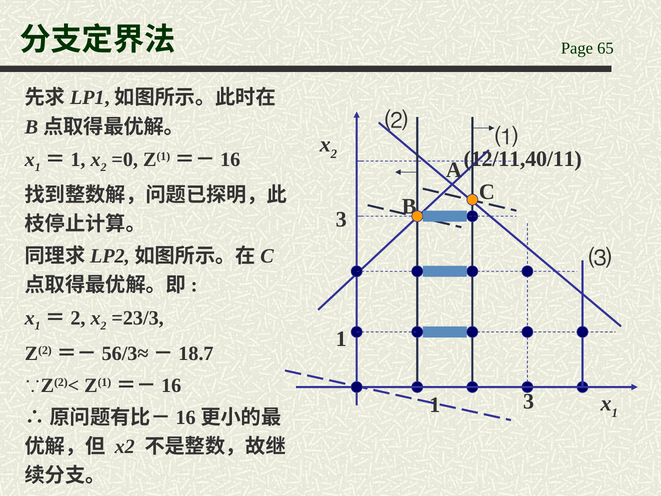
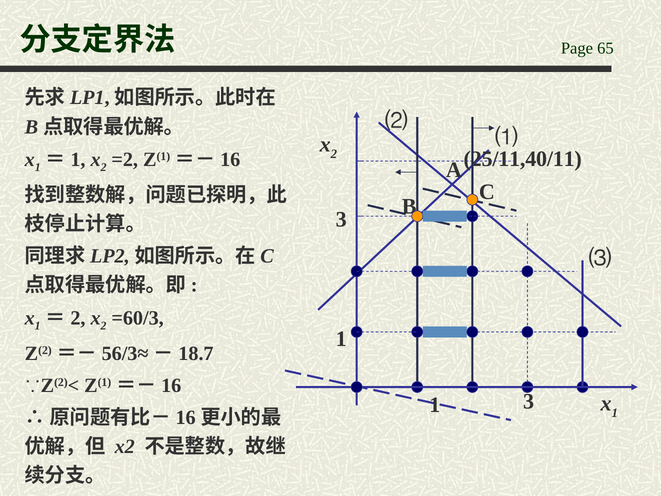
12/11,40/11: 12/11,40/11 -> 25/11,40/11 (523, 159)
=0: =0 -> =2 (125, 160)
=23/3: =23/3 -> =60/3 (138, 318)
